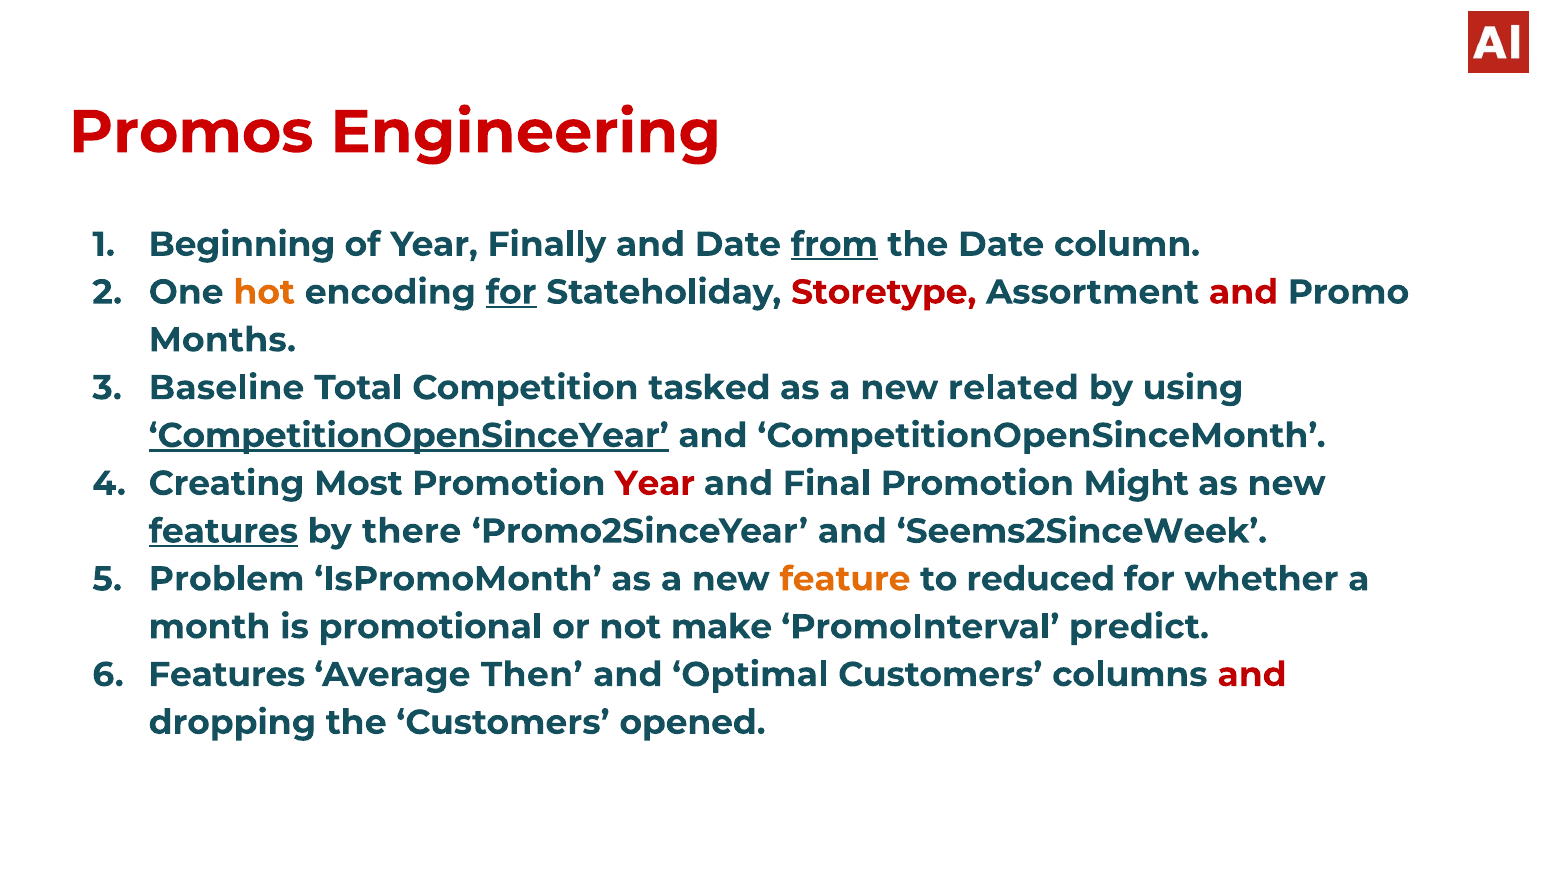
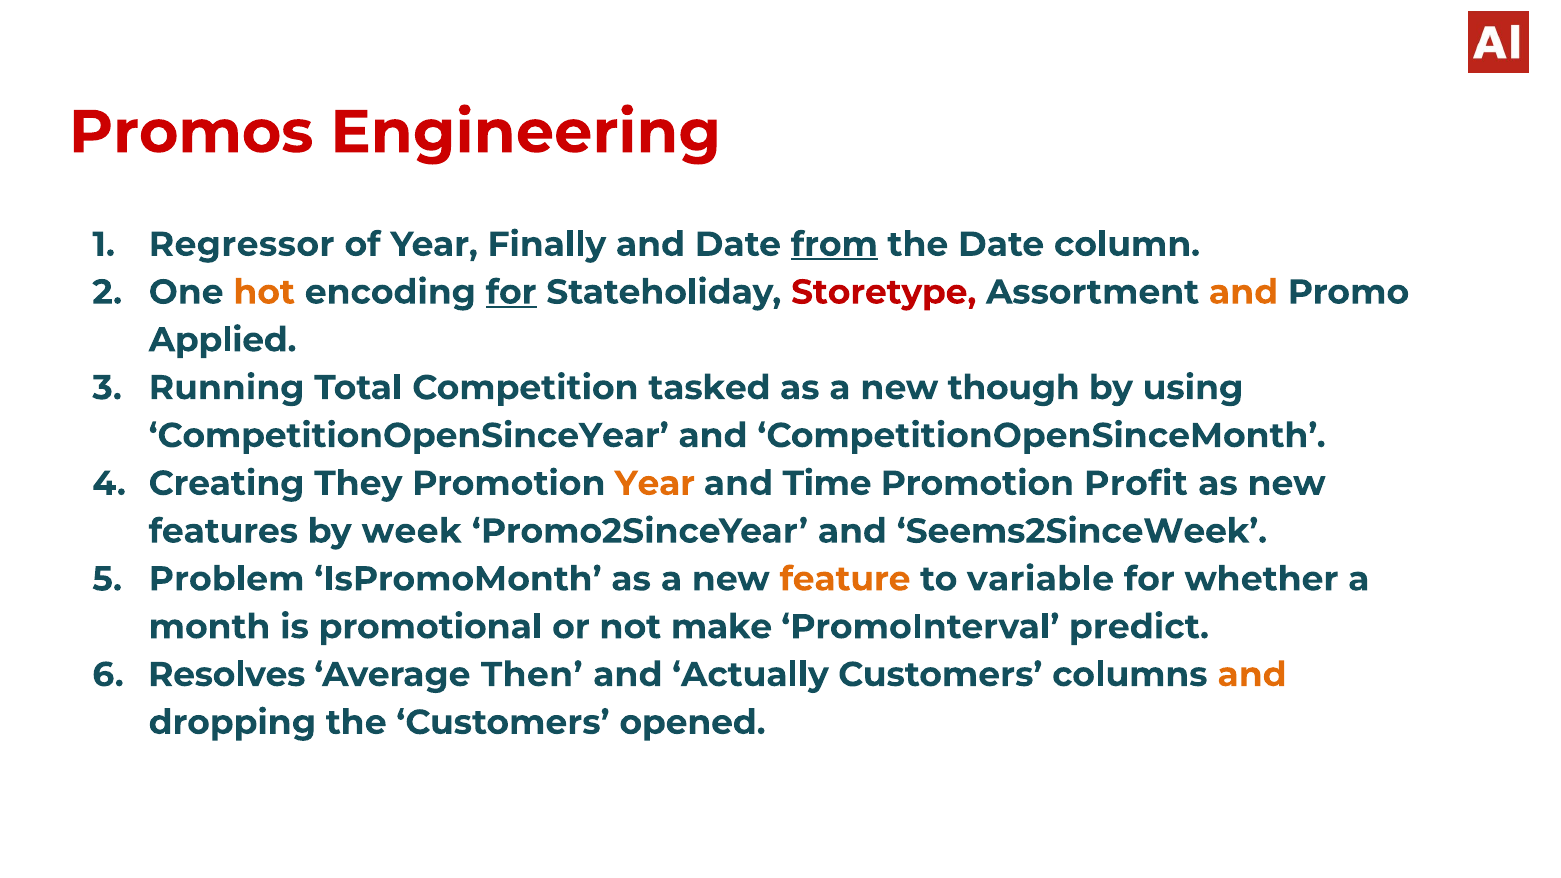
Beginning: Beginning -> Regressor (242, 244)
and colour: red -> orange (1244, 292)
Months: Months -> Applied (223, 340)
Baseline: Baseline -> Running (227, 388)
related: related -> though (1014, 388)
CompetitionOpenSinceYear underline: present -> none (409, 436)
Most: Most -> They (358, 483)
Year colour: red -> orange (655, 483)
Final: Final -> Time (827, 483)
Might: Might -> Profit (1136, 483)
features underline: present -> none (223, 531)
there: there -> week (412, 531)
reduced: reduced -> variable (1040, 579)
Features: Features -> Resolves (227, 675)
Optimal: Optimal -> Actually (750, 675)
and colour: red -> orange (1252, 675)
